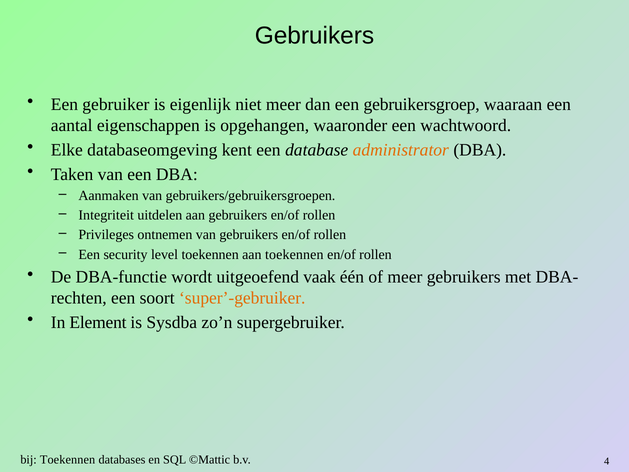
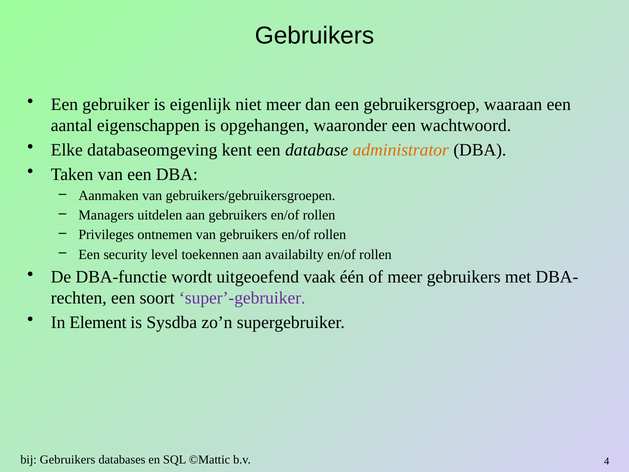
Integriteit: Integriteit -> Managers (106, 215)
aan toekennen: toekennen -> availabilty (294, 254)
super’-gebruiker colour: orange -> purple (242, 298)
bij Toekennen: Toekennen -> Gebruikers (68, 459)
